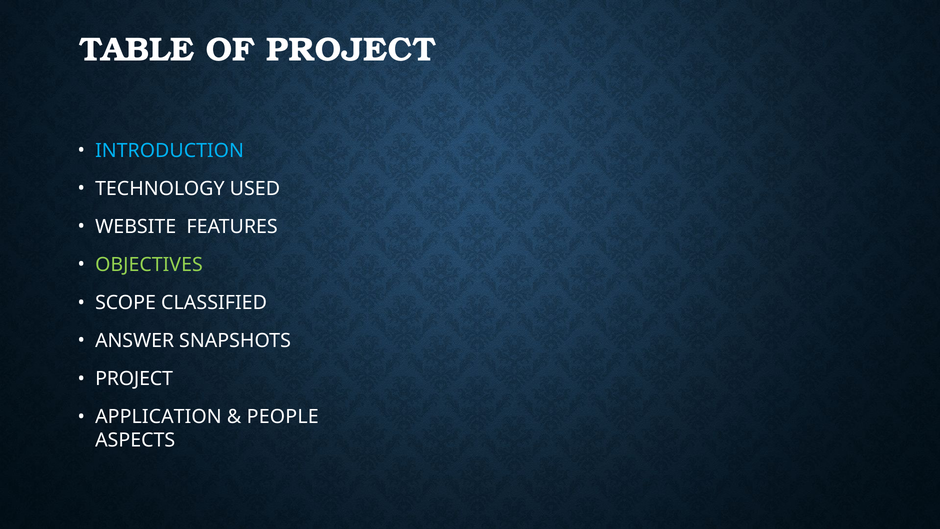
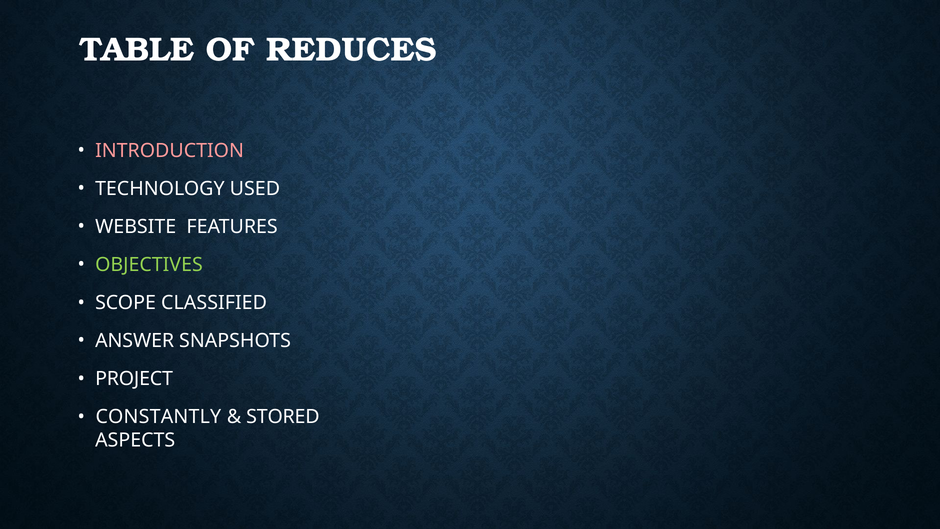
OF PROJECT: PROJECT -> REDUCES (351, 50)
INTRODUCTION colour: light blue -> pink (170, 150)
APPLICATION: APPLICATION -> CONSTANTLY (158, 417)
PEOPLE: PEOPLE -> STORED (283, 417)
